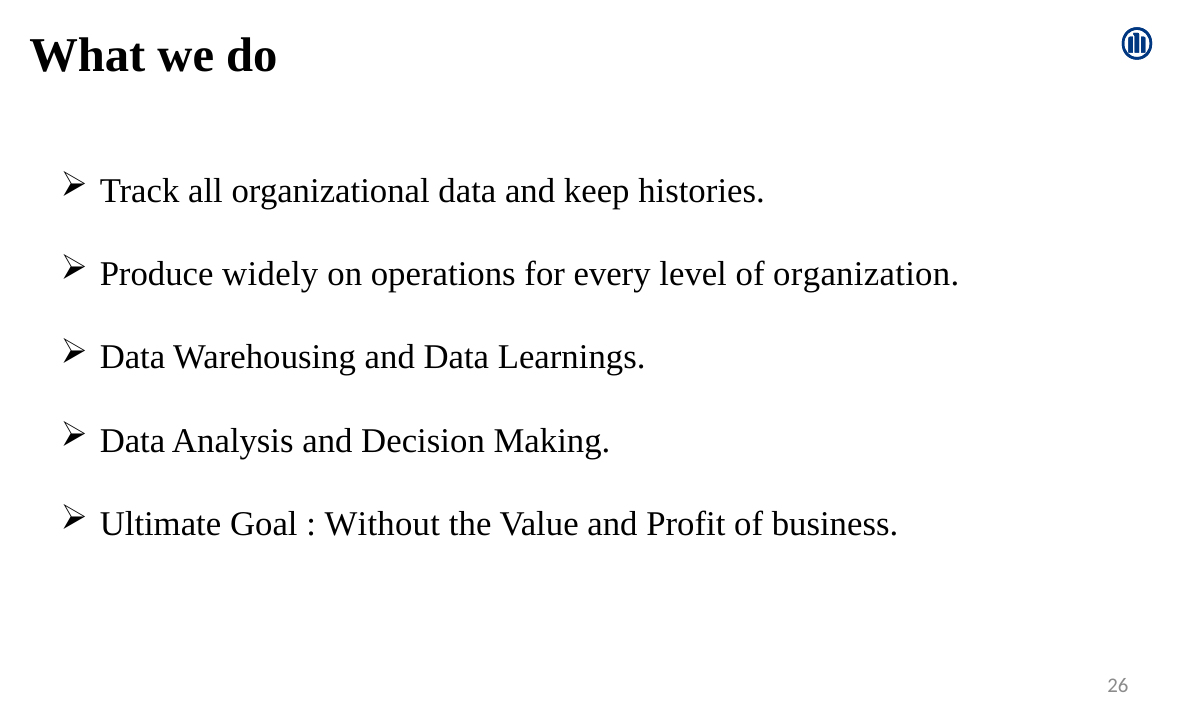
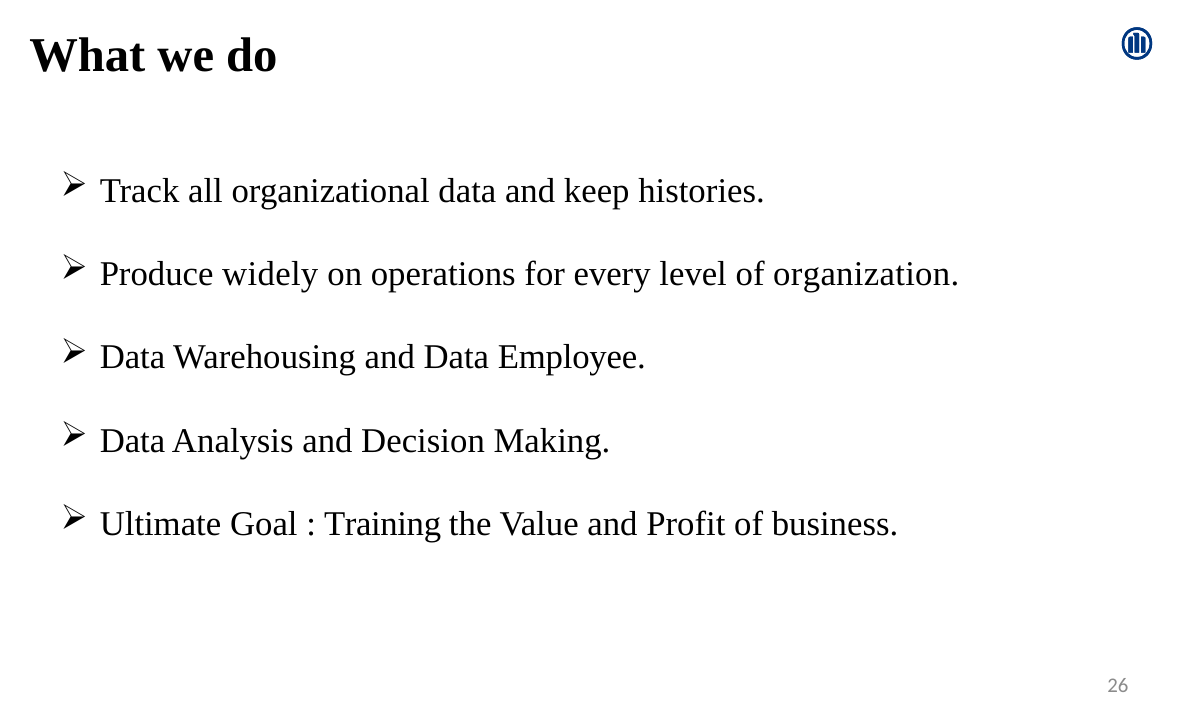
Learnings: Learnings -> Employee (572, 358)
Without: Without -> Training (383, 524)
